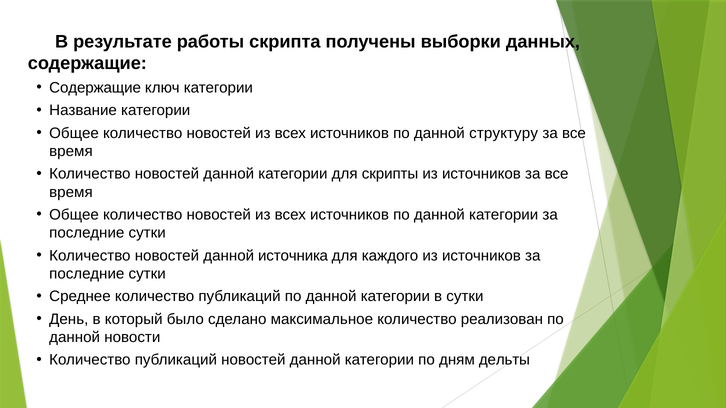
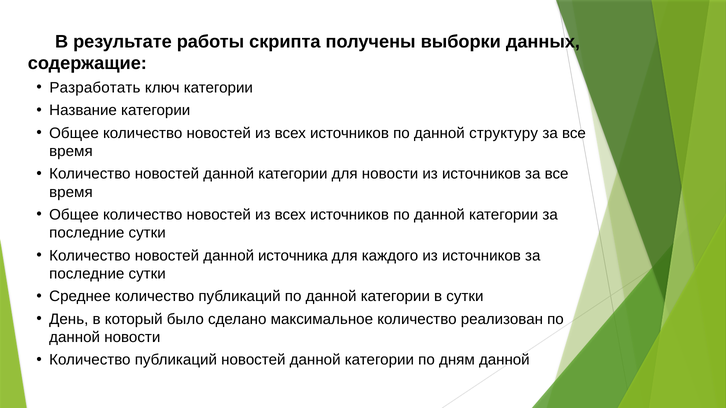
Содержащие: Содержащие -> Разработать (95, 88)
для скрипты: скрипты -> новости (390, 174)
дням дельты: дельты -> данной (504, 360)
